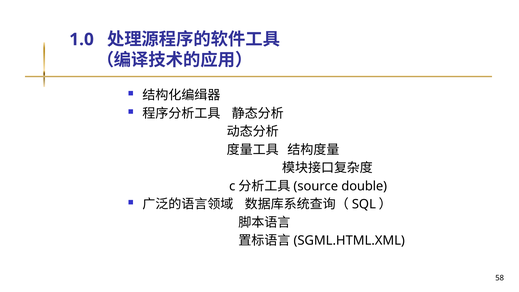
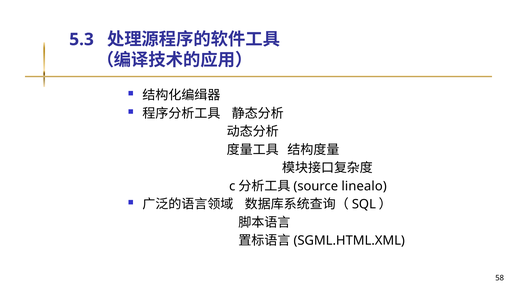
1.0: 1.0 -> 5.3 (82, 39)
double: double -> linealo (364, 186)
